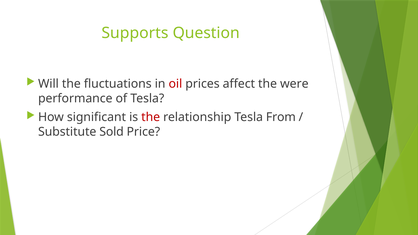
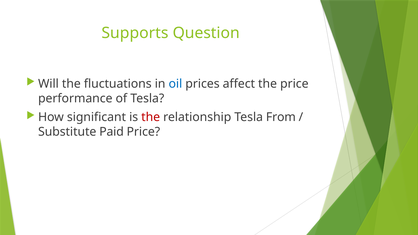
oil colour: red -> blue (175, 84)
the were: were -> price (294, 84)
Sold: Sold -> Paid (112, 132)
